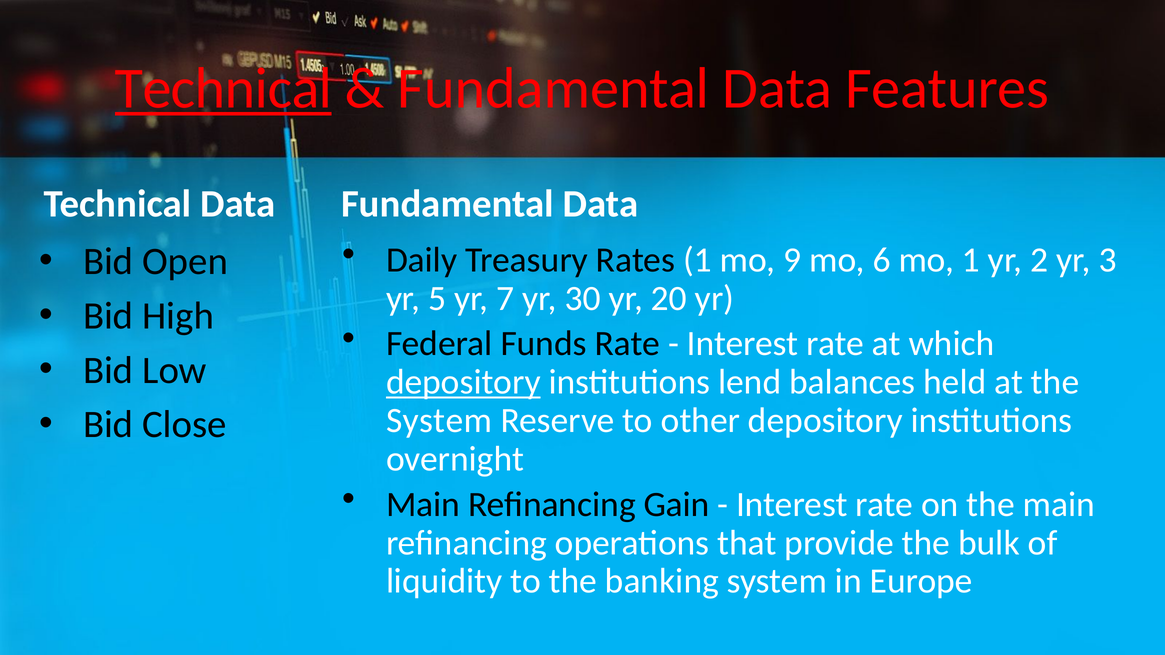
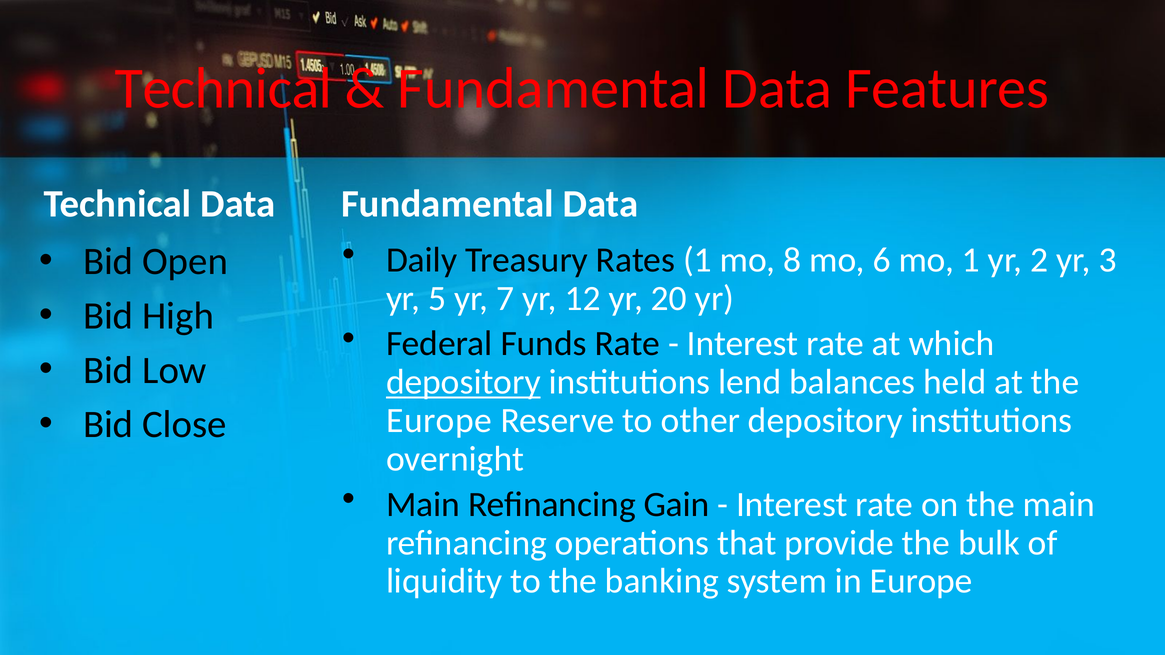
Technical underline: present -> none (224, 89)
9: 9 -> 8 (792, 260)
30: 30 -> 12 (583, 298)
System: System -> Europe (439, 421)
